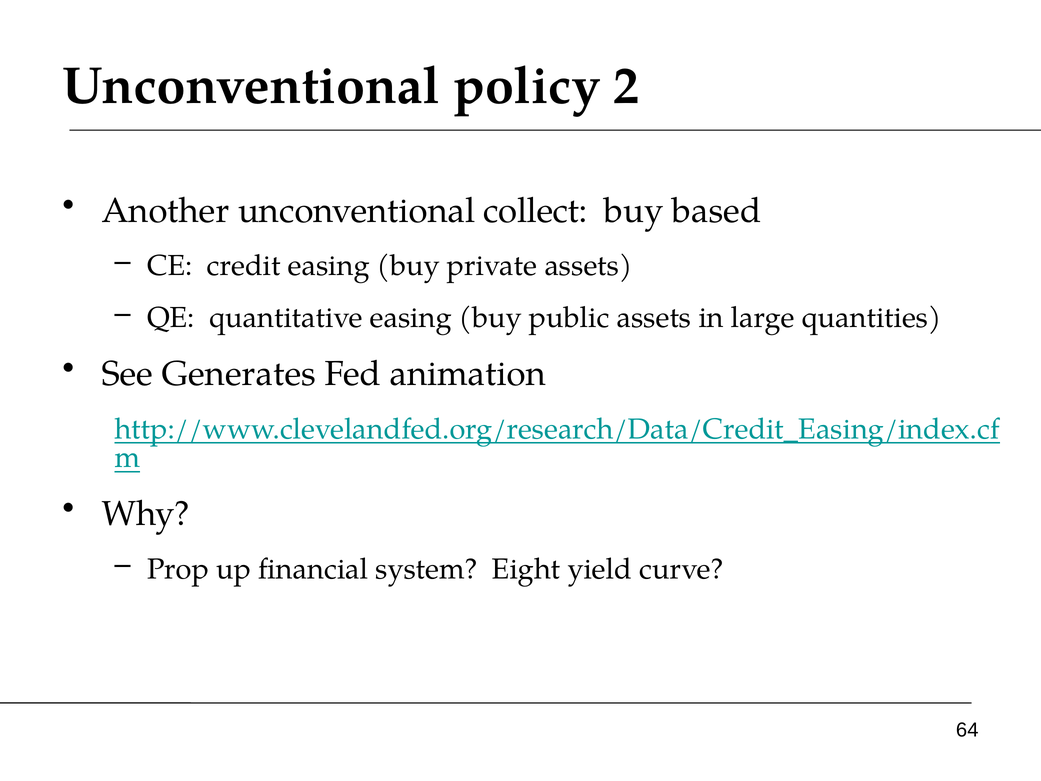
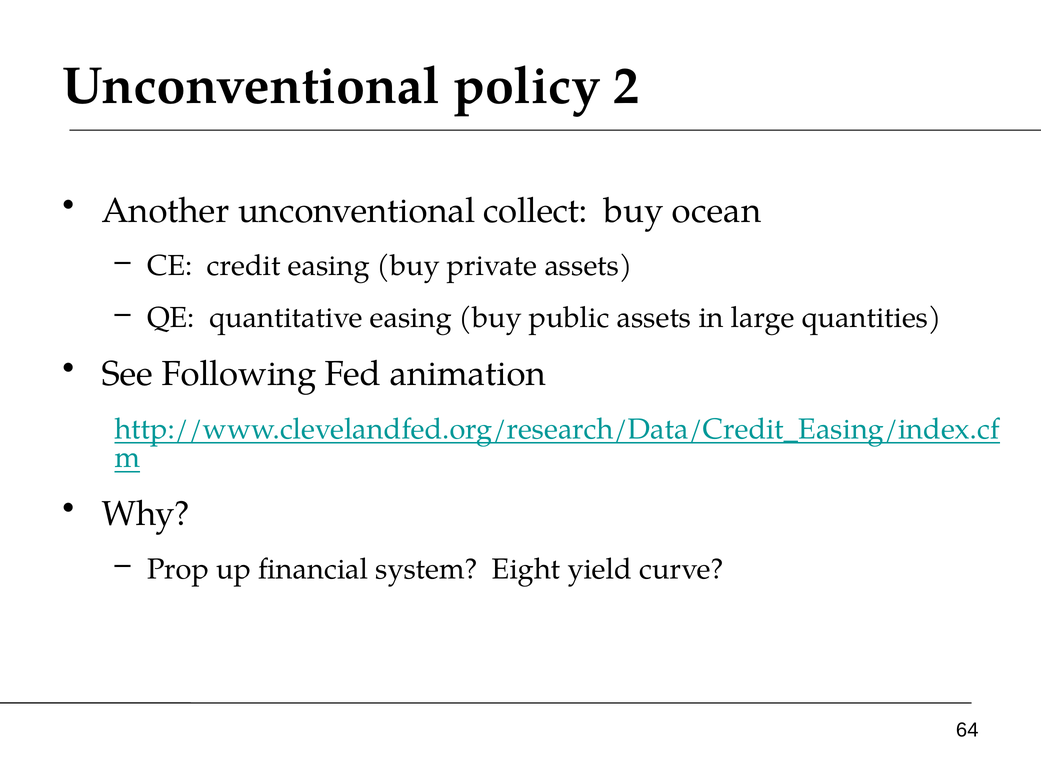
based: based -> ocean (717, 211)
Generates: Generates -> Following (239, 374)
